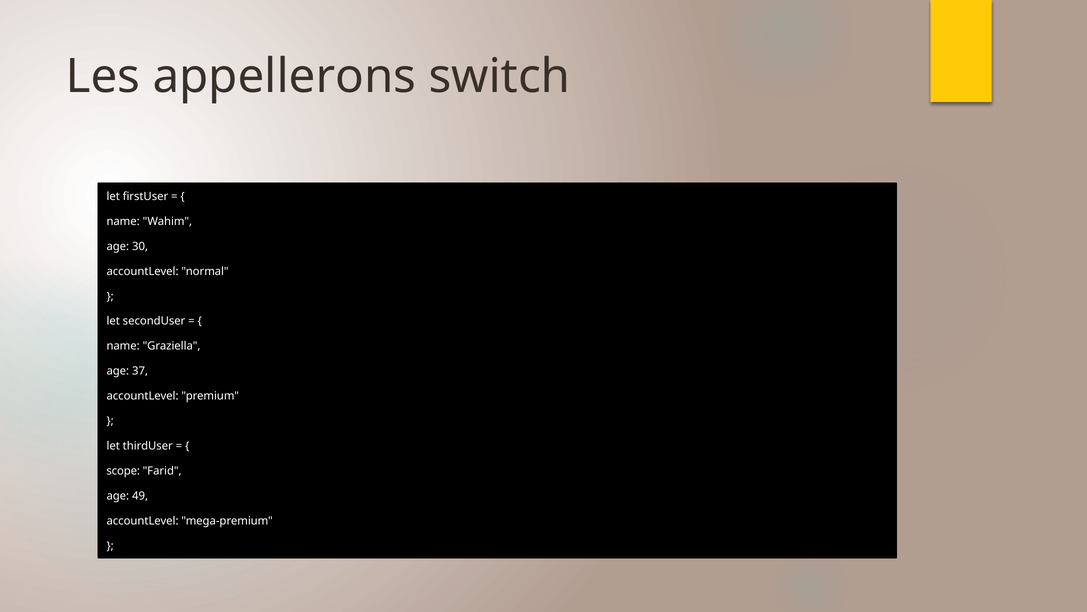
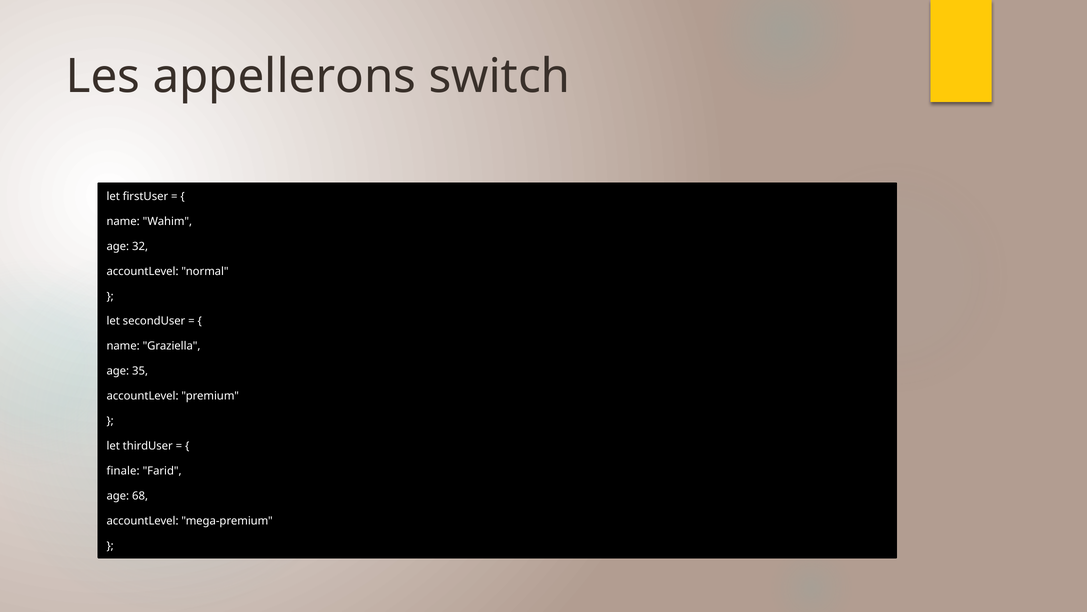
30: 30 -> 32 (140, 246)
37: 37 -> 35 (140, 371)
scope: scope -> finale (123, 471)
49: 49 -> 68 (140, 496)
